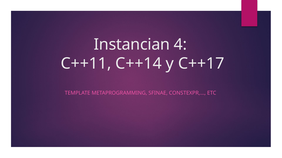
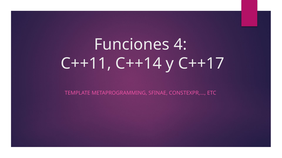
Instancian: Instancian -> Funciones (132, 45)
